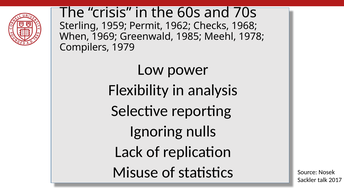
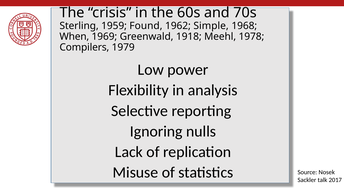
Permit: Permit -> Found (146, 26)
Checks: Checks -> Simple (211, 26)
1985: 1985 -> 1918 (189, 37)
